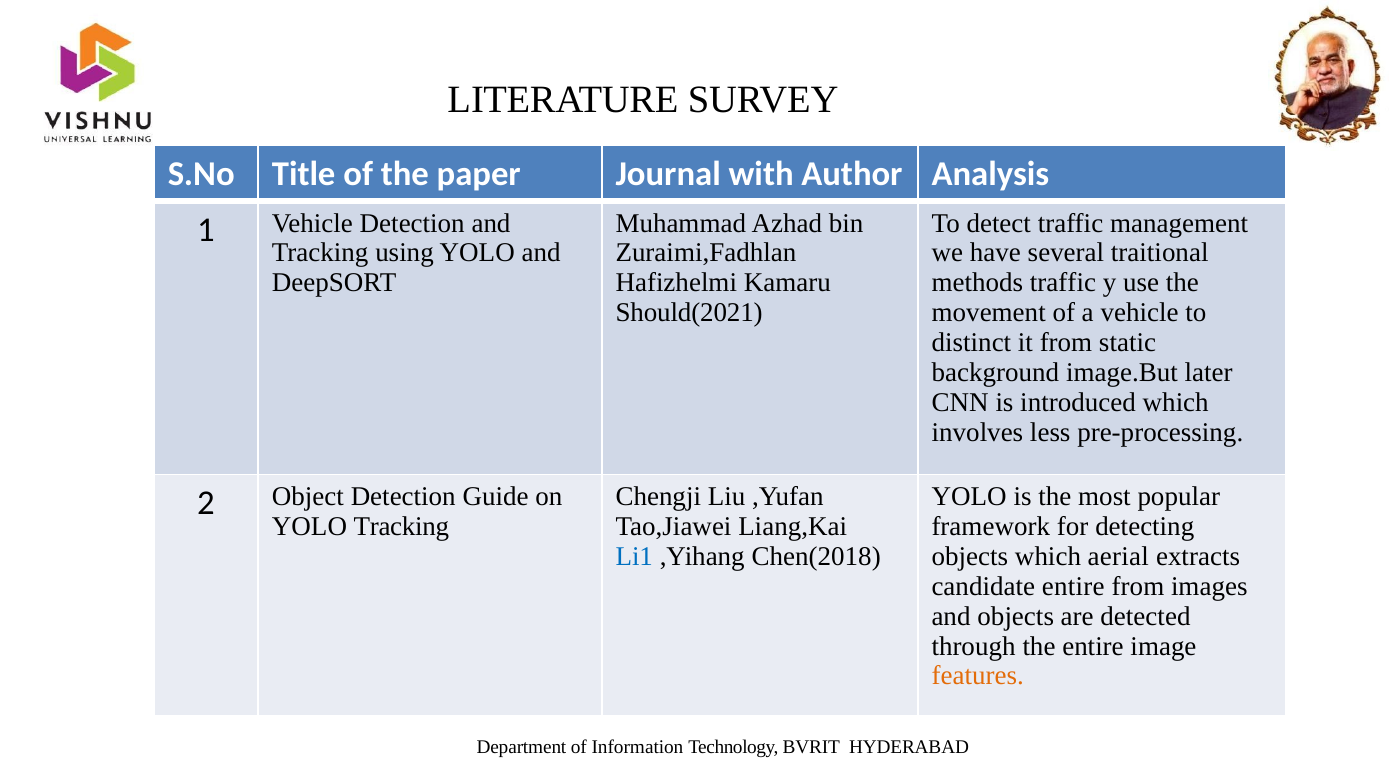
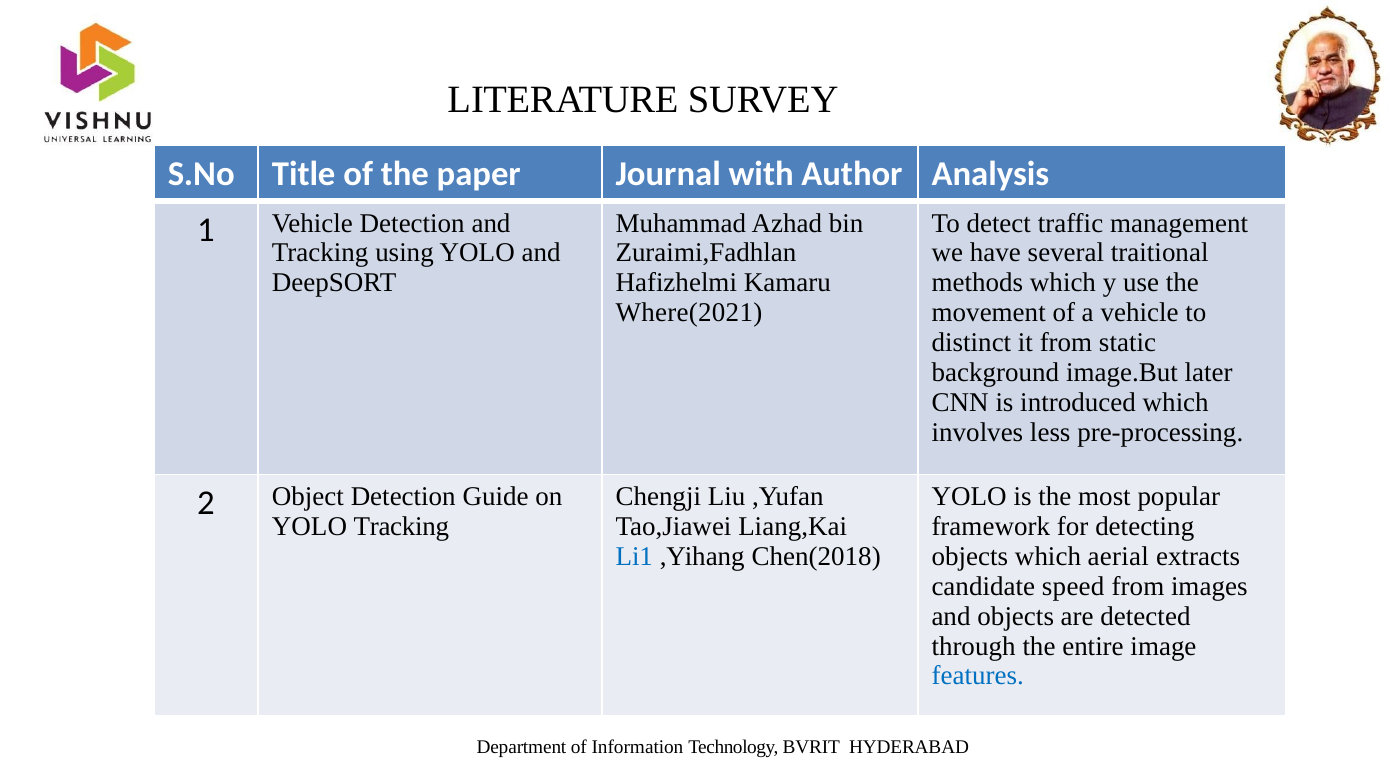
methods traffic: traffic -> which (1063, 283)
Should(2021: Should(2021 -> Where(2021 (689, 313)
candidate entire: entire -> speed (1073, 586)
features colour: orange -> blue (978, 675)
